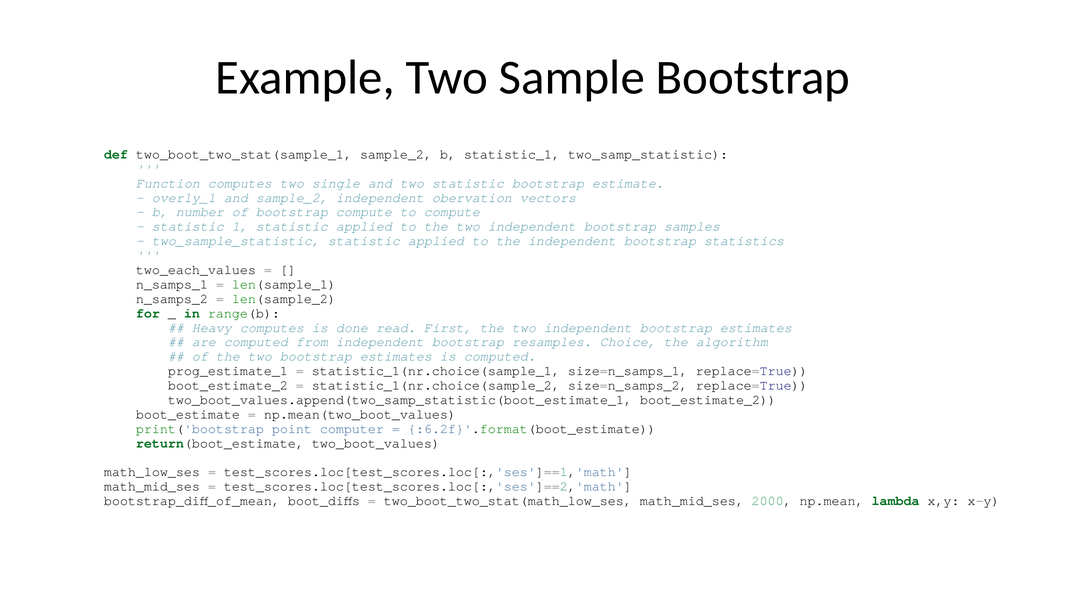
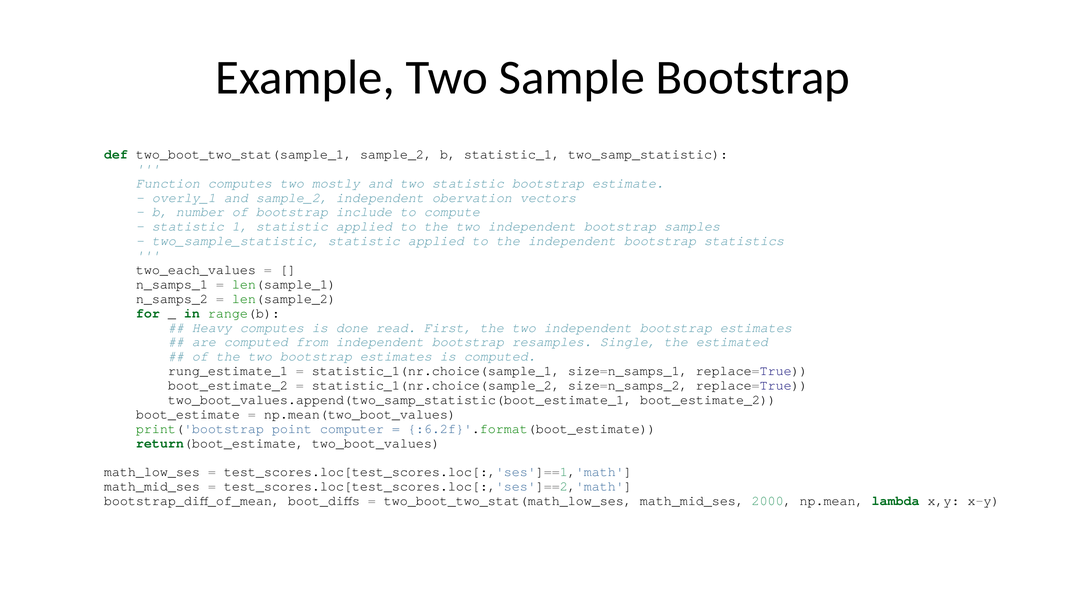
single: single -> mostly (336, 183)
bootstrap compute: compute -> include (364, 212)
Choice: Choice -> Single (628, 342)
algorithm: algorithm -> estimated (732, 342)
prog_estimate_1: prog_estimate_1 -> rung_estimate_1 (228, 371)
